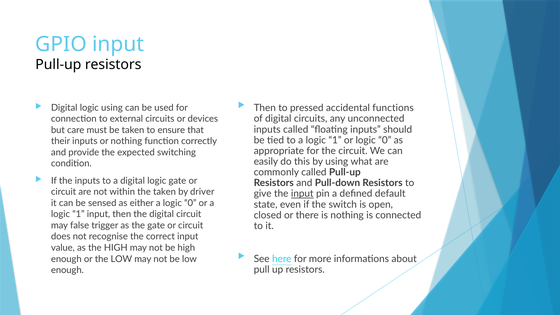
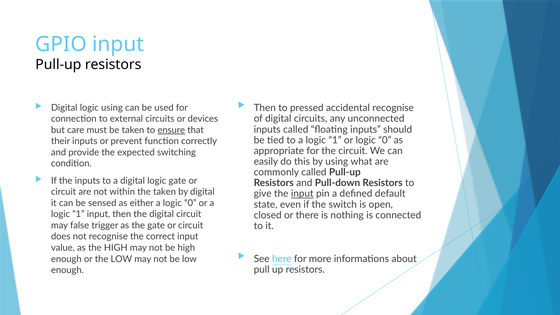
accidental functions: functions -> recognise (393, 108)
ensure underline: none -> present (171, 130)
or nothing: nothing -> prevent (126, 141)
by driver: driver -> digital (202, 192)
